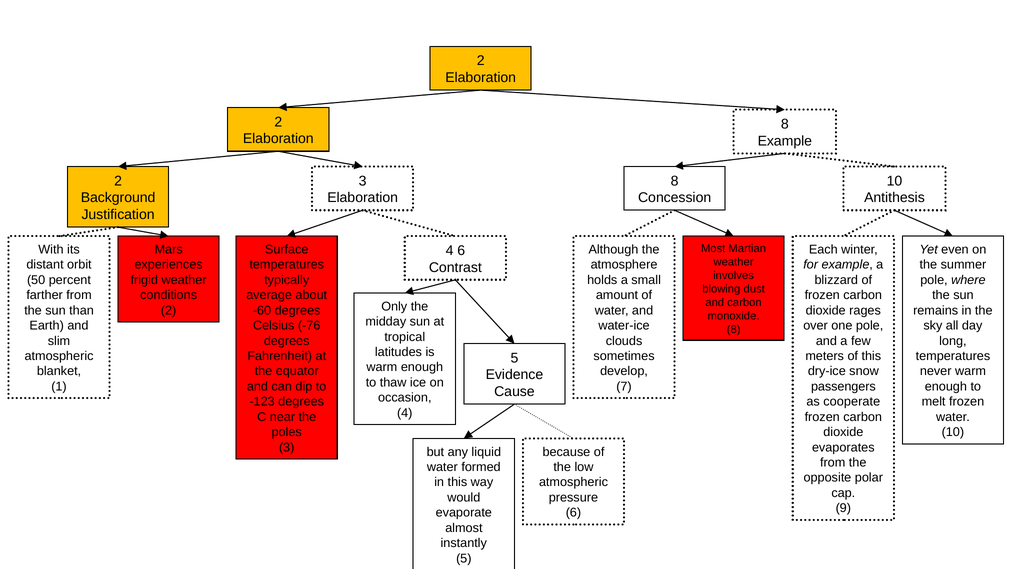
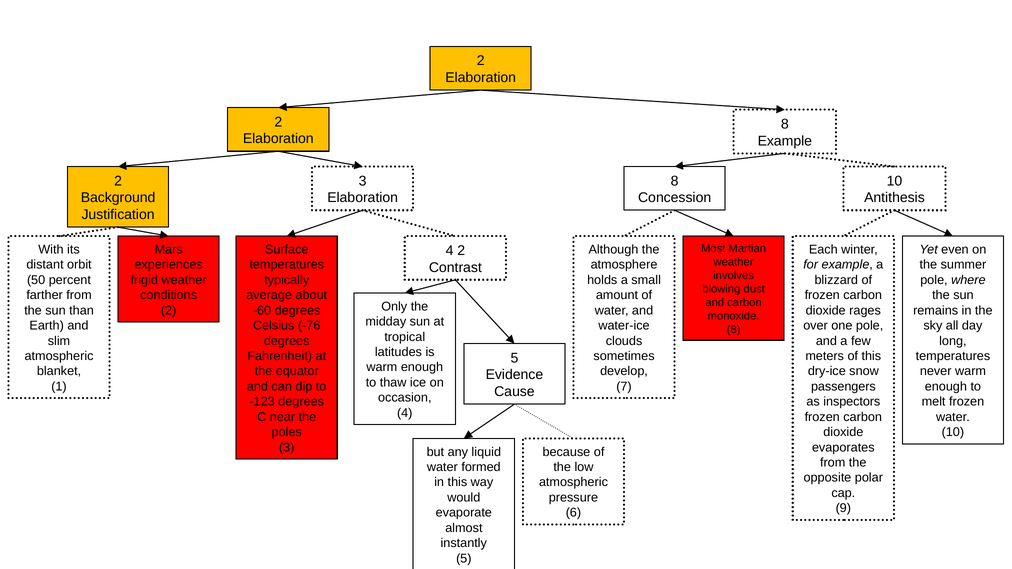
4 6: 6 -> 2 (461, 251)
cooperate: cooperate -> inspectors (852, 402)
